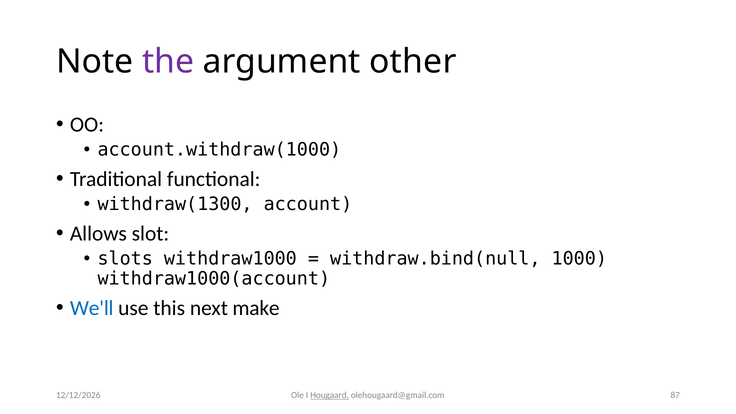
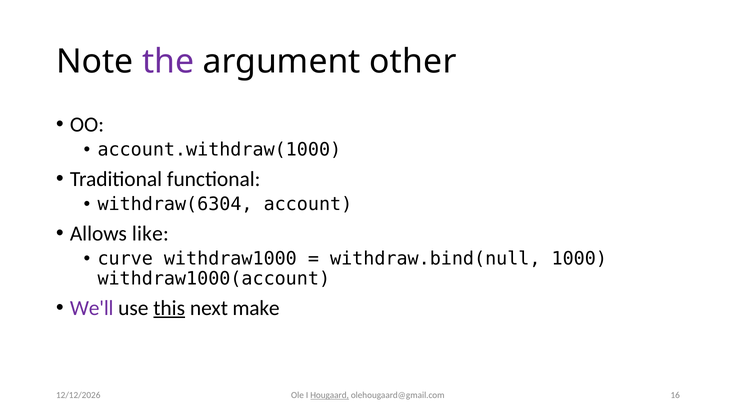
withdraw(1300: withdraw(1300 -> withdraw(6304 (175, 204)
slot: slot -> like (150, 234)
slots: slots -> curve (125, 259)
We'll colour: blue -> purple (92, 308)
this underline: none -> present (169, 308)
87: 87 -> 16 (675, 395)
